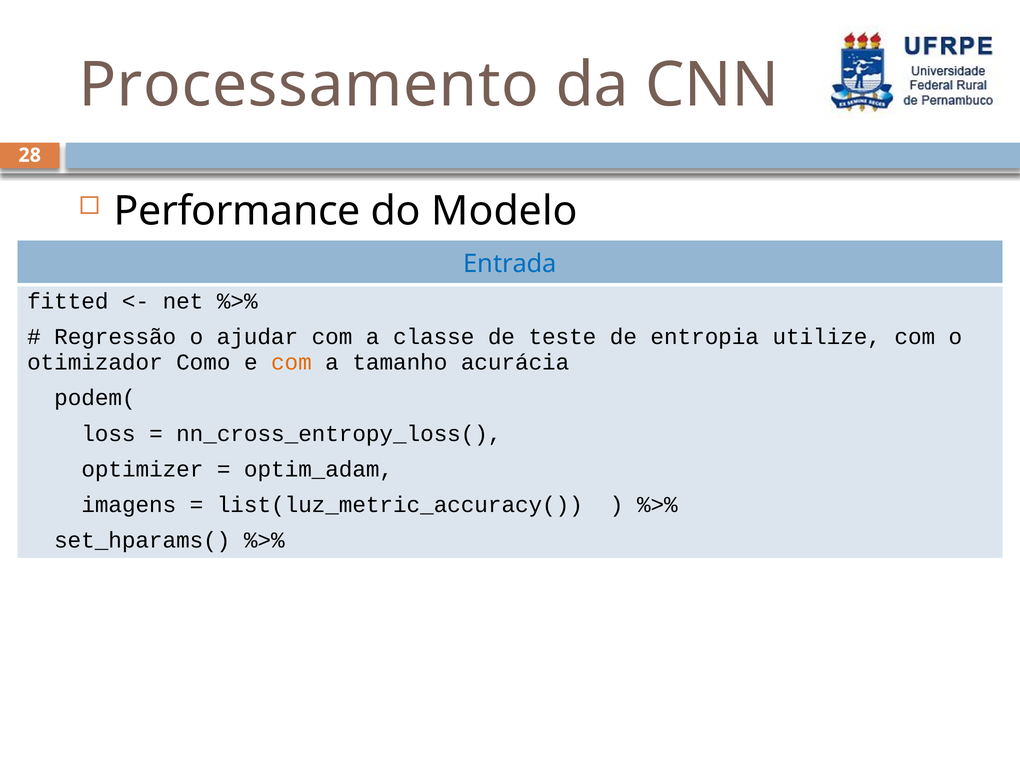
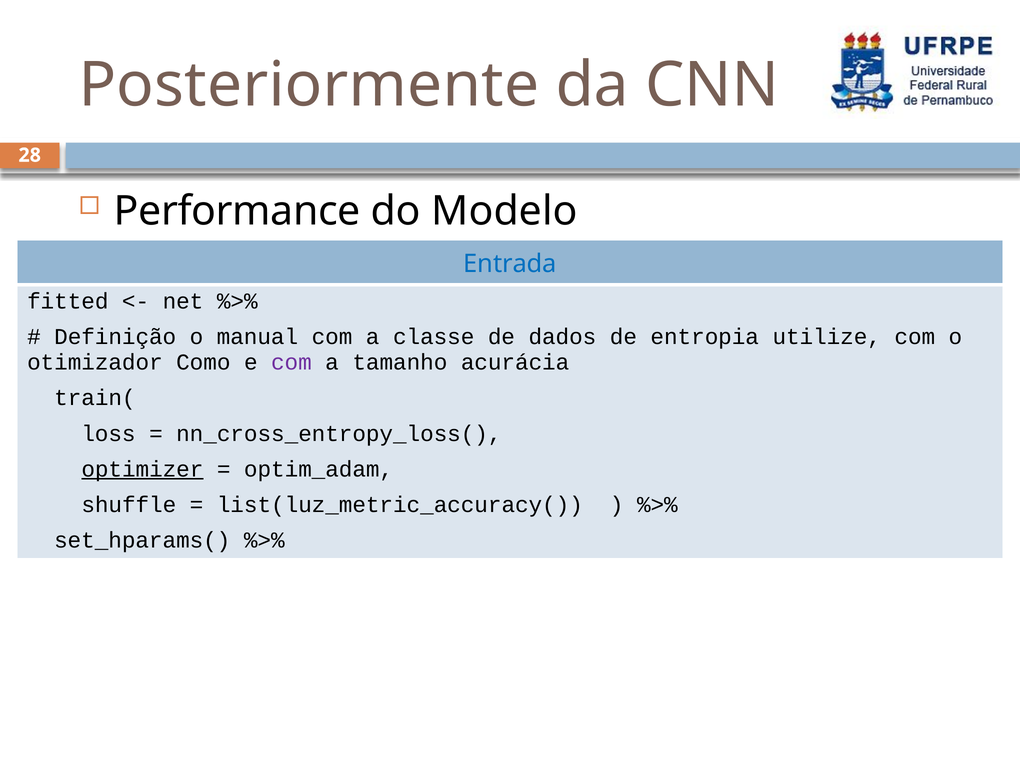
Processamento: Processamento -> Posteriormente (309, 85)
Regressão: Regressão -> Definição (115, 337)
ajudar: ajudar -> manual (257, 337)
teste: teste -> dados (562, 337)
com colour: orange -> purple (291, 362)
podem(: podem( -> train( (95, 398)
optimizer underline: none -> present (142, 469)
imagens: imagens -> shuffle (129, 505)
